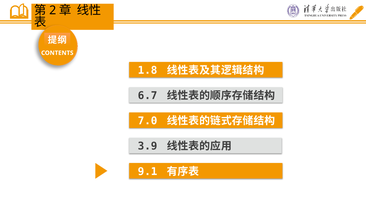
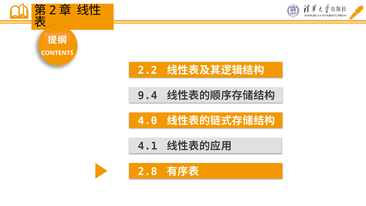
1.8: 1.8 -> 2.2 (148, 70)
6.7: 6.7 -> 9.4 (148, 96)
7.0: 7.0 -> 4.0 (148, 121)
3.9: 3.9 -> 4.1 (148, 146)
9.1: 9.1 -> 2.8 (148, 171)
